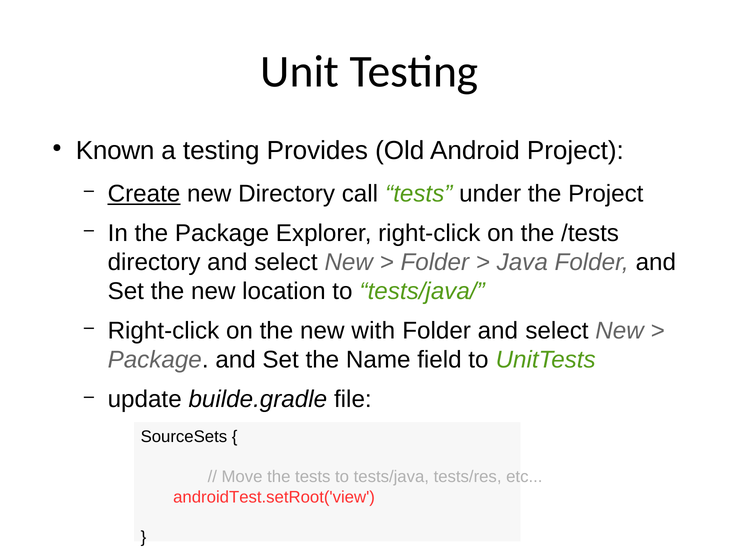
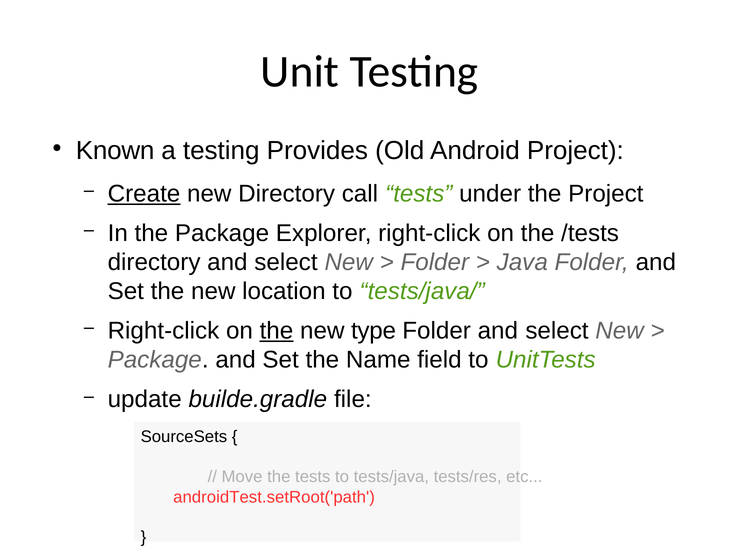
the underline: none -> present (276, 331)
with: with -> type (374, 331)
androidTest.setRoot('view: androidTest.setRoot('view -> androidTest.setRoot('path (274, 497)
